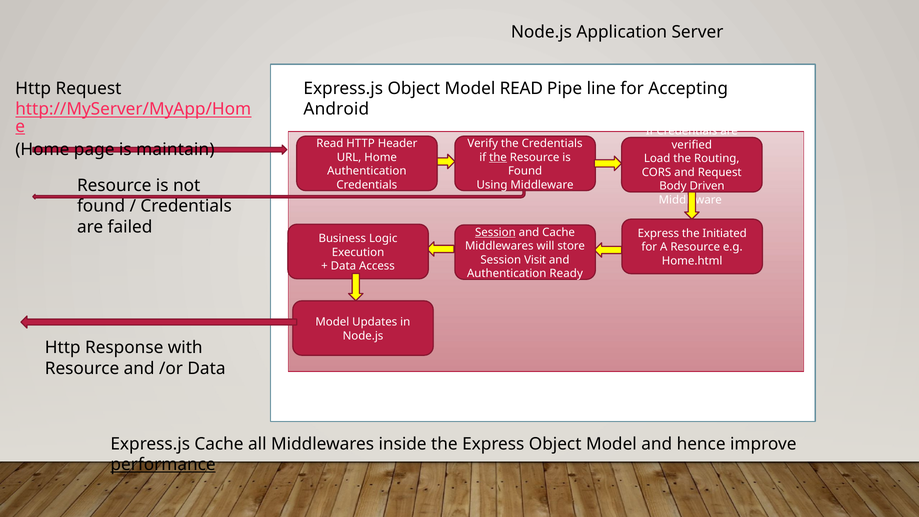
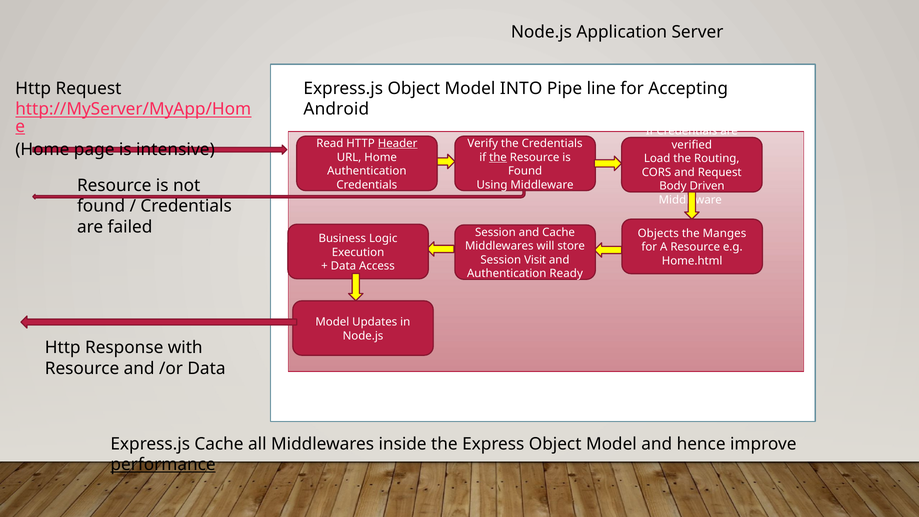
Model READ: READ -> INTO (521, 88)
maintain: maintain -> intensive (175, 150)
Header underline: none -> present (398, 143)
Session underline: present -> none (495, 232)
Express: Express -> Objects (658, 233)
Initiated: Initiated -> Manges (724, 233)
